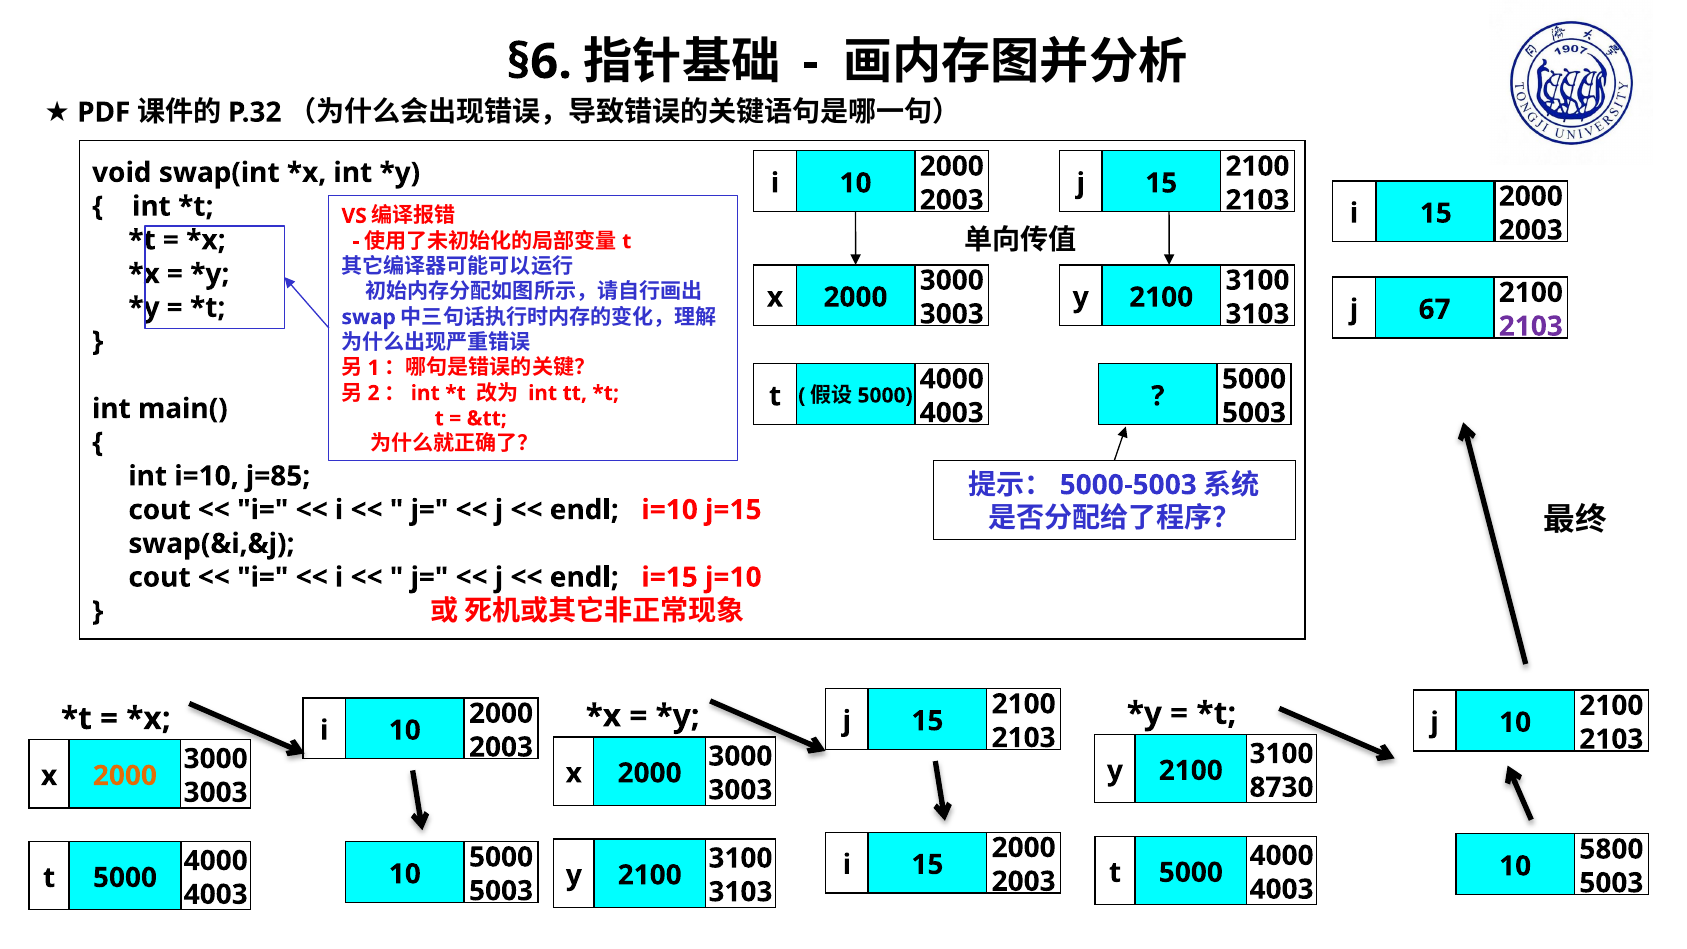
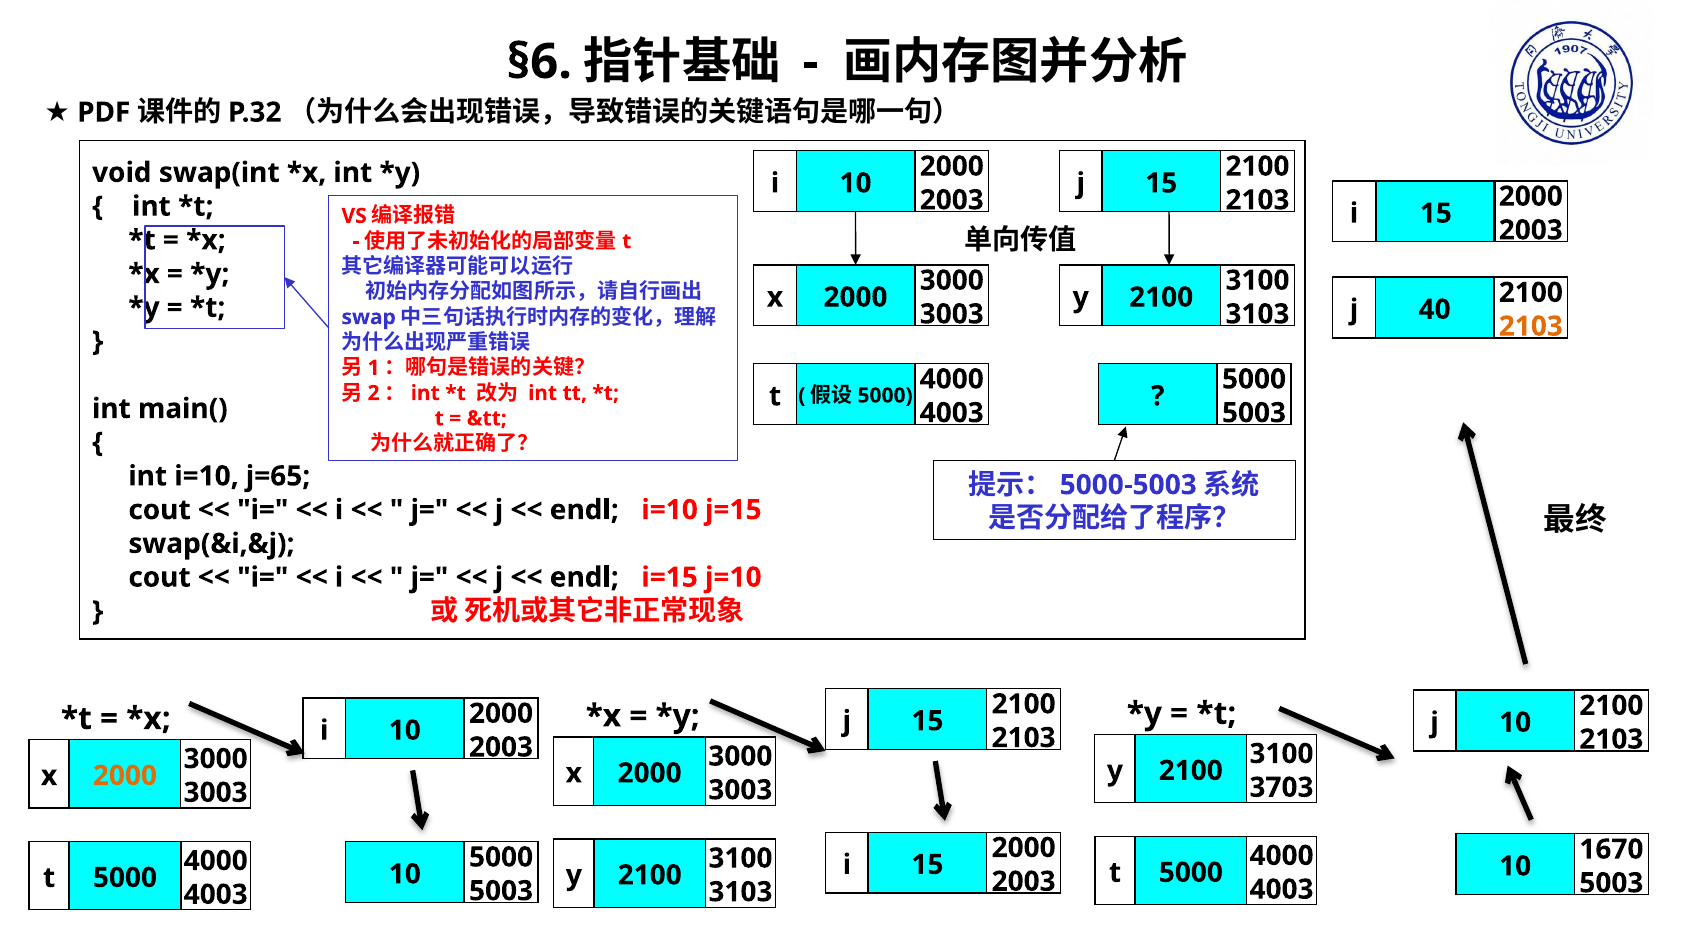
67: 67 -> 40 (1435, 309)
2103 colour: purple -> orange (1531, 326)
j=85: j=85 -> j=65 (278, 476)
8730: 8730 -> 3703 (1282, 787)
5800: 5800 -> 1670 (1611, 849)
